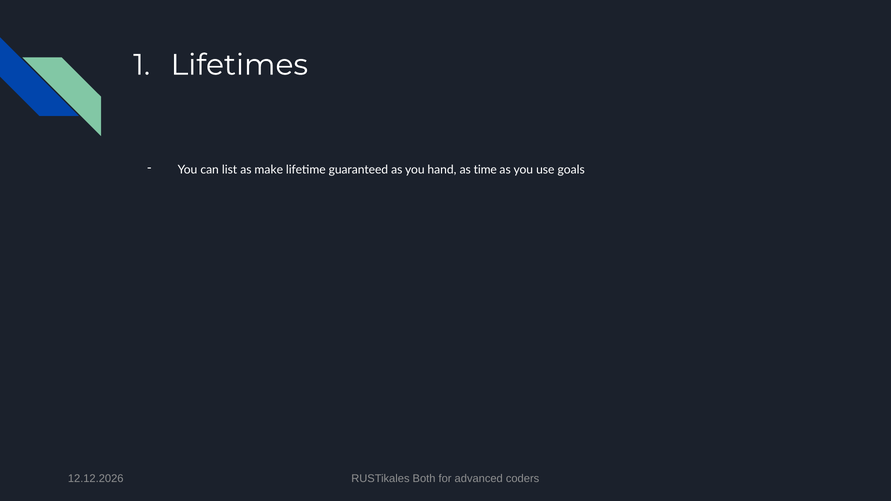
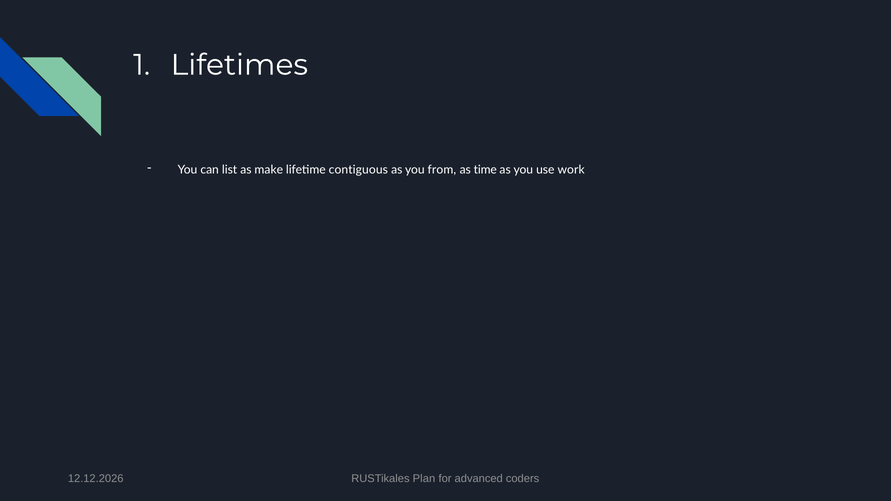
guaranteed: guaranteed -> contiguous (358, 170)
hand: hand -> from (442, 170)
goals: goals -> work (571, 170)
Both: Both -> Plan (424, 479)
